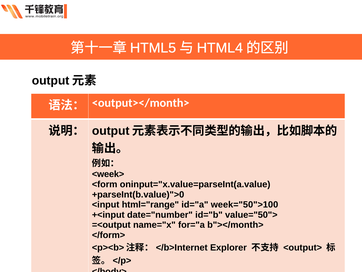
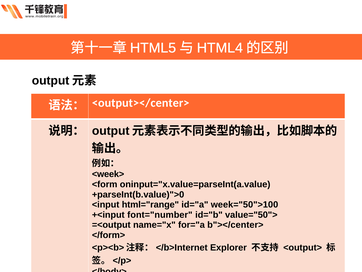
<output></month>: <output></month> -> <output></center> (141, 103)
date="number: date="number -> font="number (160, 214)
b"></month>: b"></month> -> b"></center> (235, 225)
